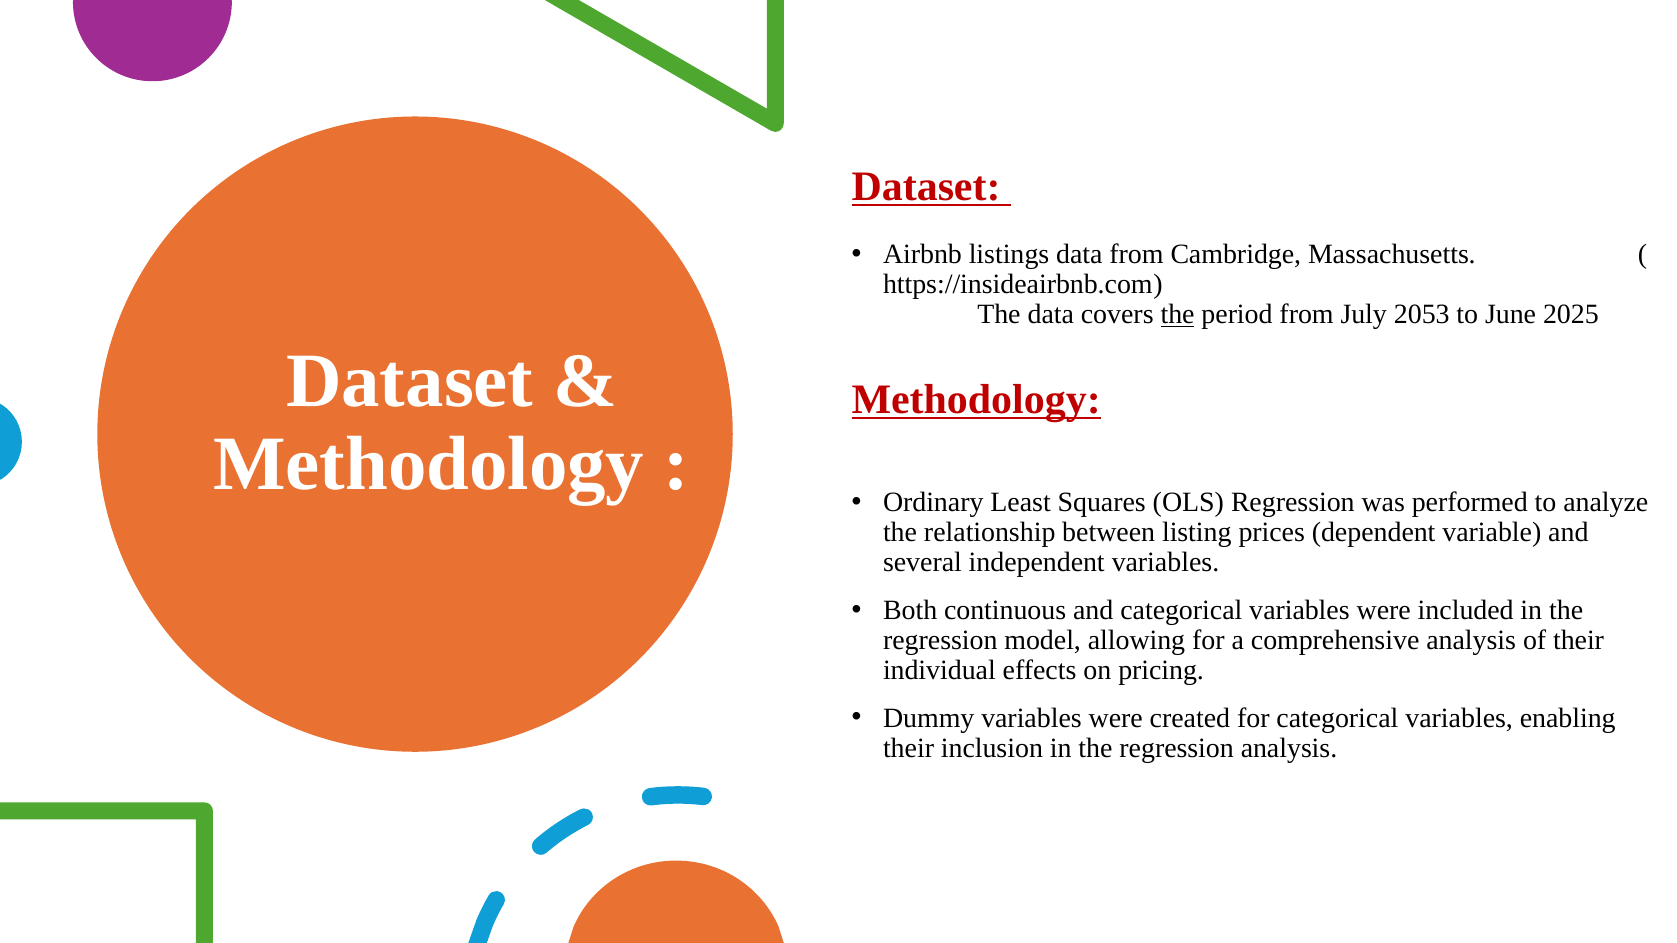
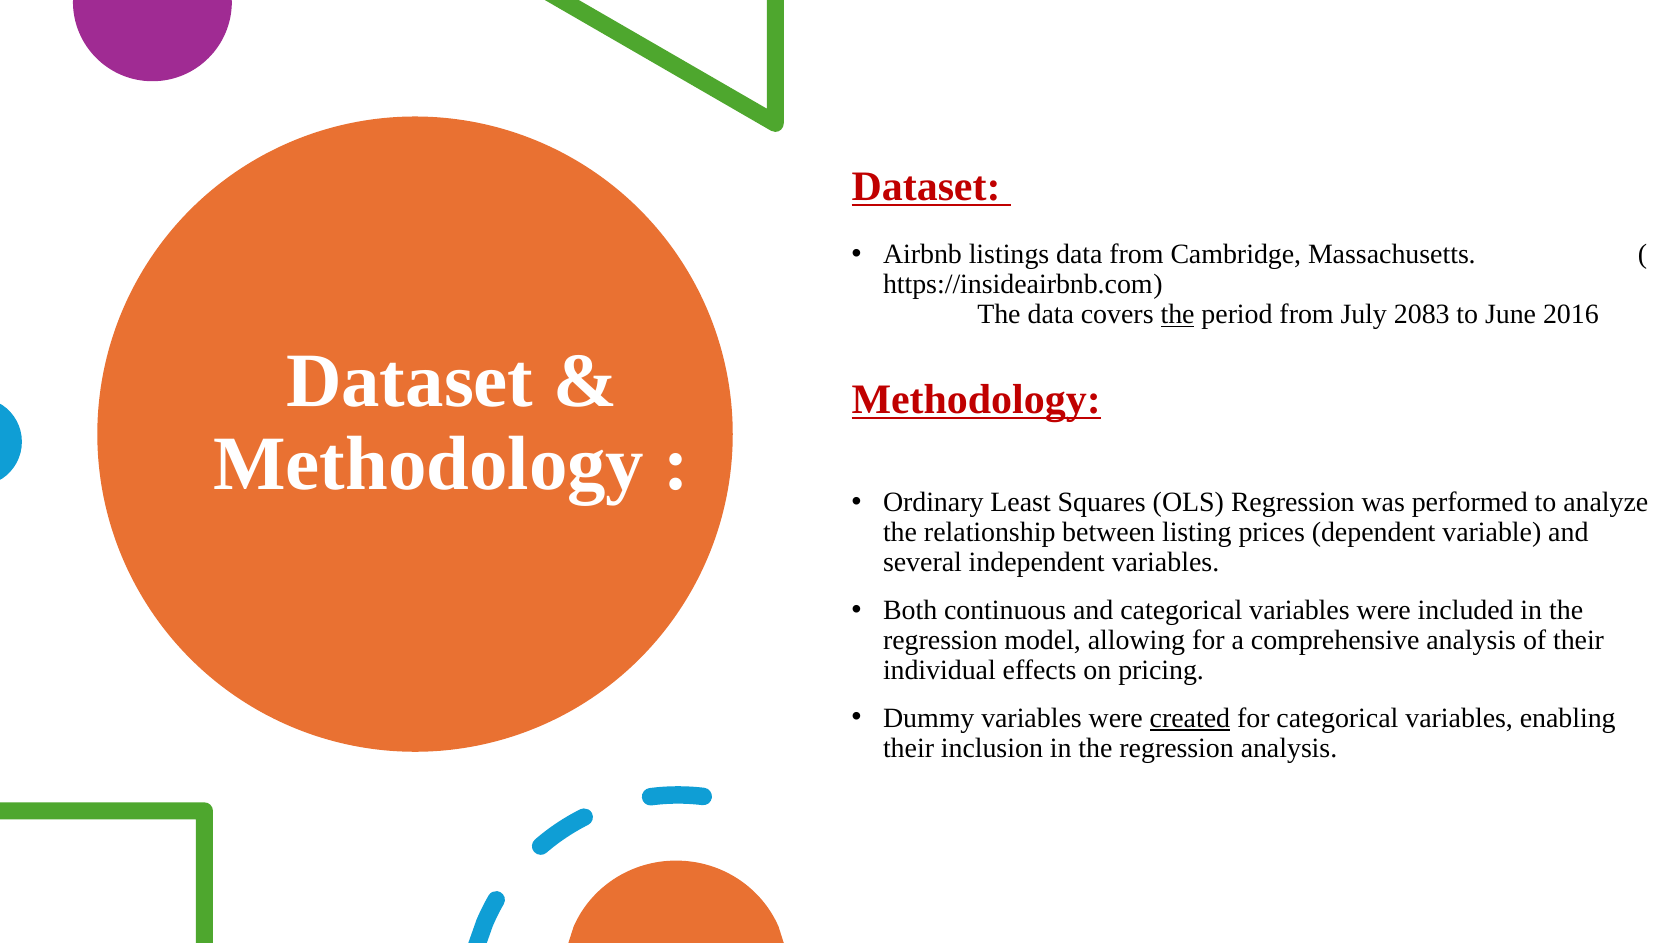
2053: 2053 -> 2083 (1422, 314)
2025: 2025 -> 2016 (1571, 314)
created underline: none -> present (1190, 718)
